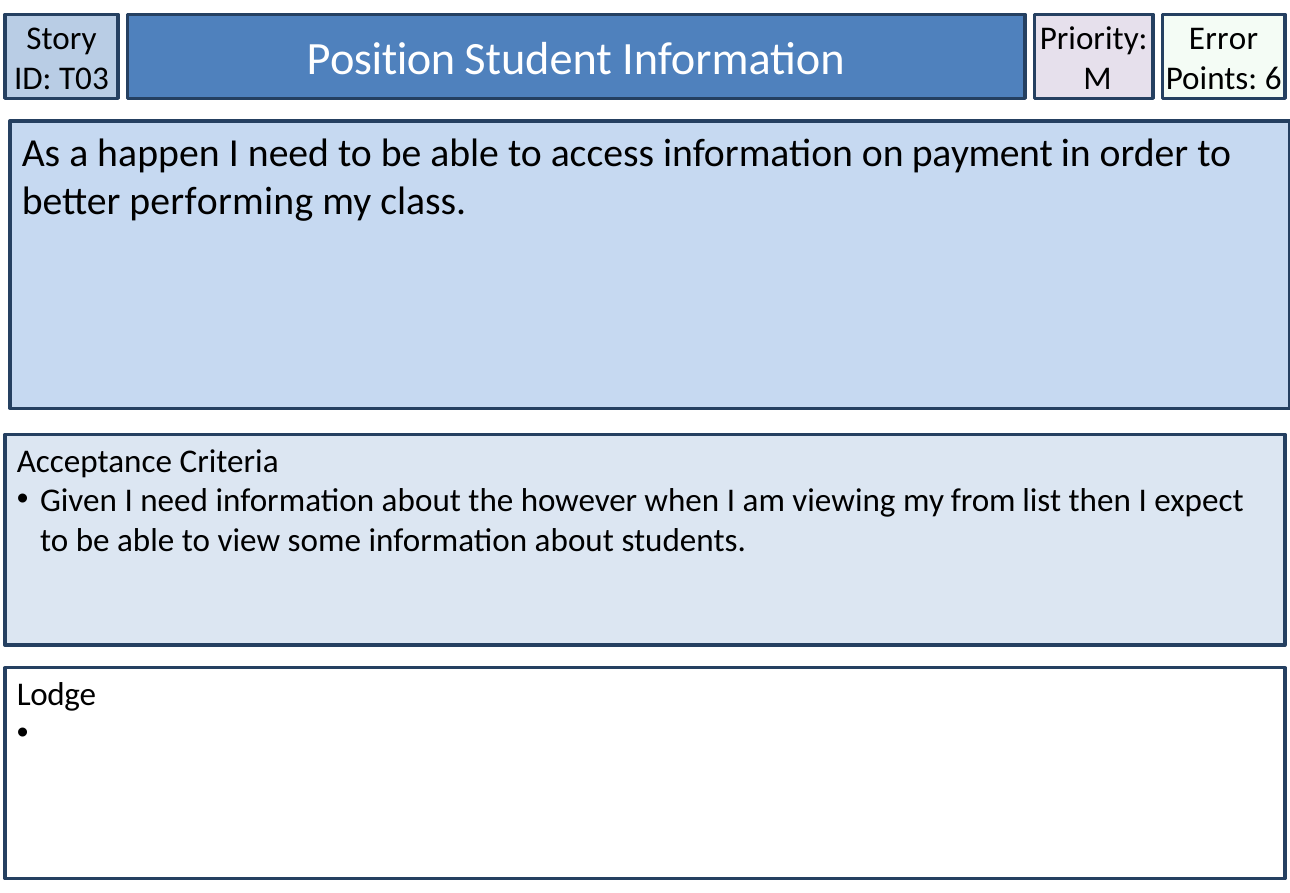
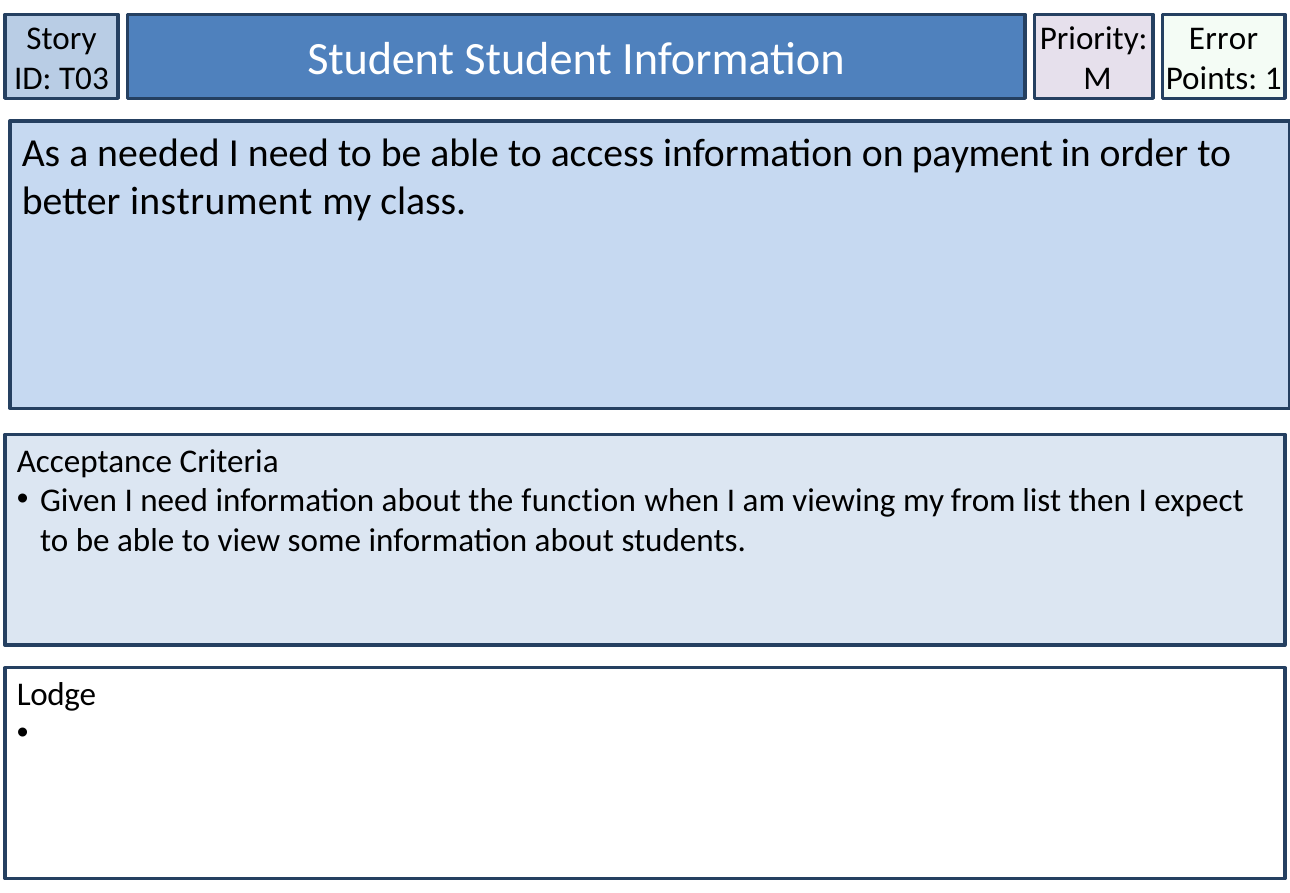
T03 Position: Position -> Student (381, 59)
6: 6 -> 1 (1273, 78)
happen: happen -> needed (158, 153)
performing: performing -> instrument (221, 201)
however: however -> function (579, 501)
